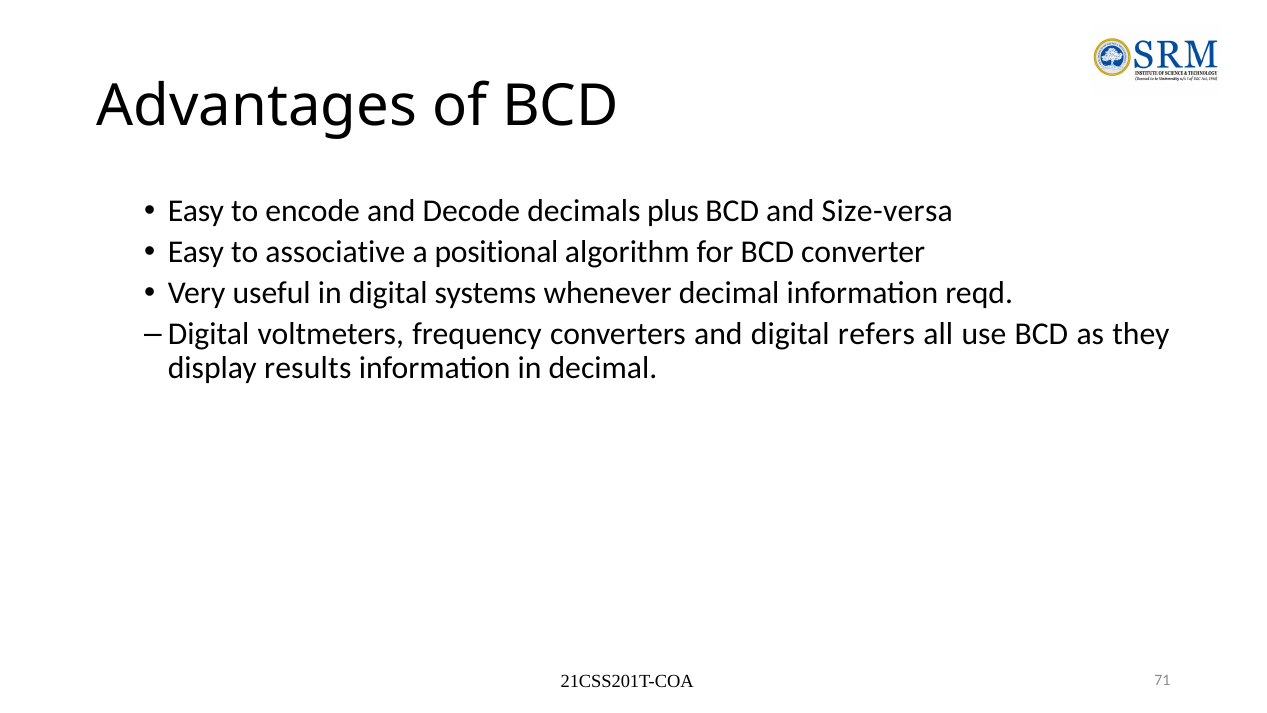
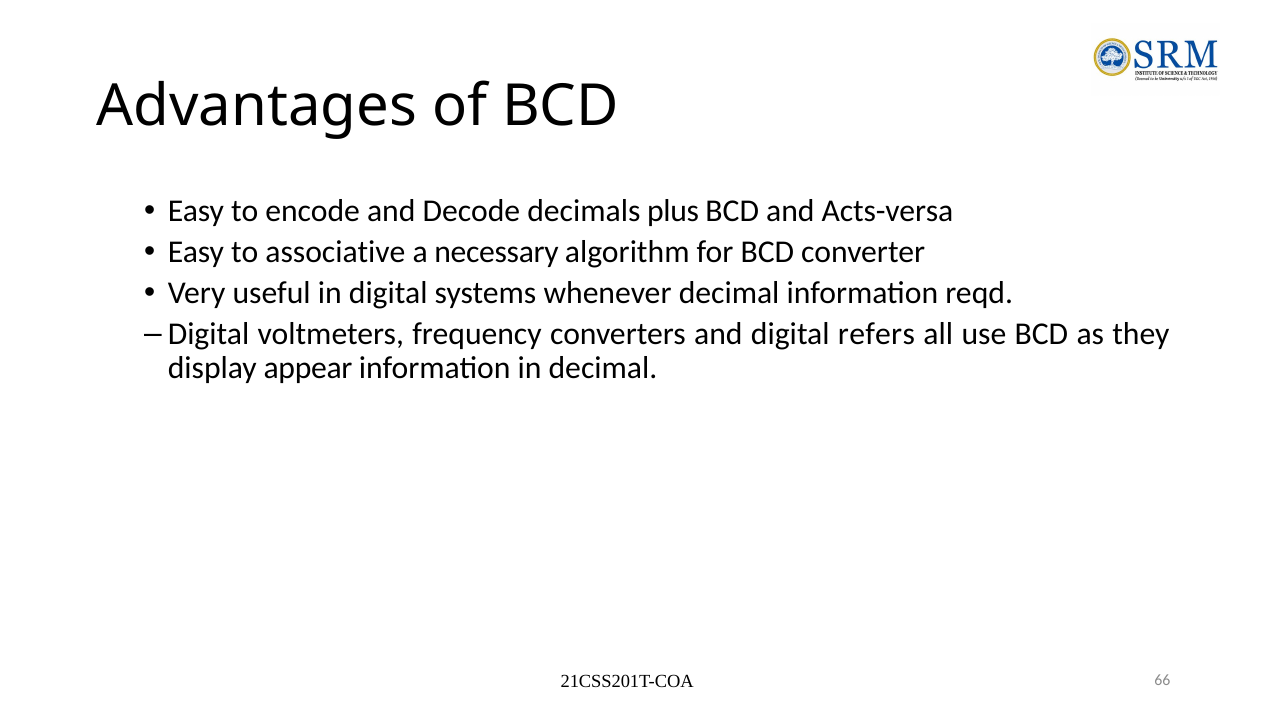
Size-versa: Size-versa -> Acts-versa (888, 211)
positional: positional -> necessary (497, 252)
results: results -> appear (308, 368)
71: 71 -> 66 (1162, 680)
